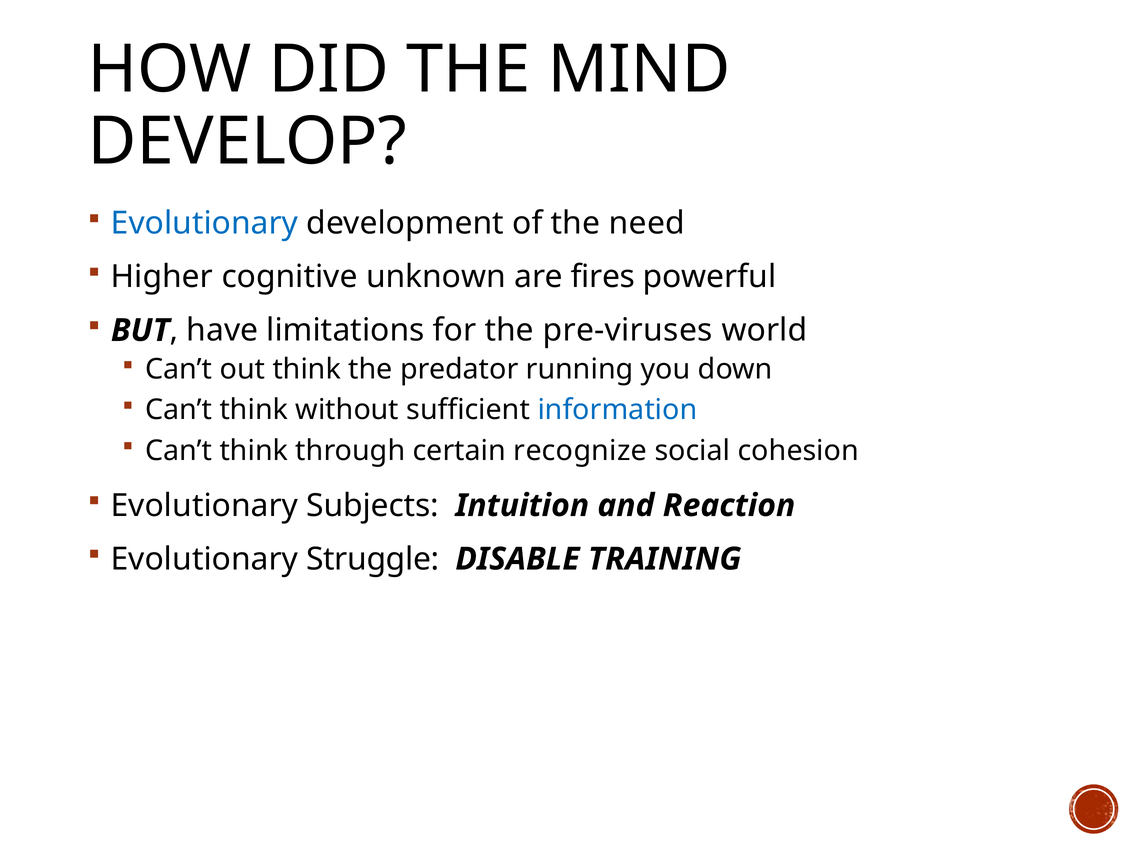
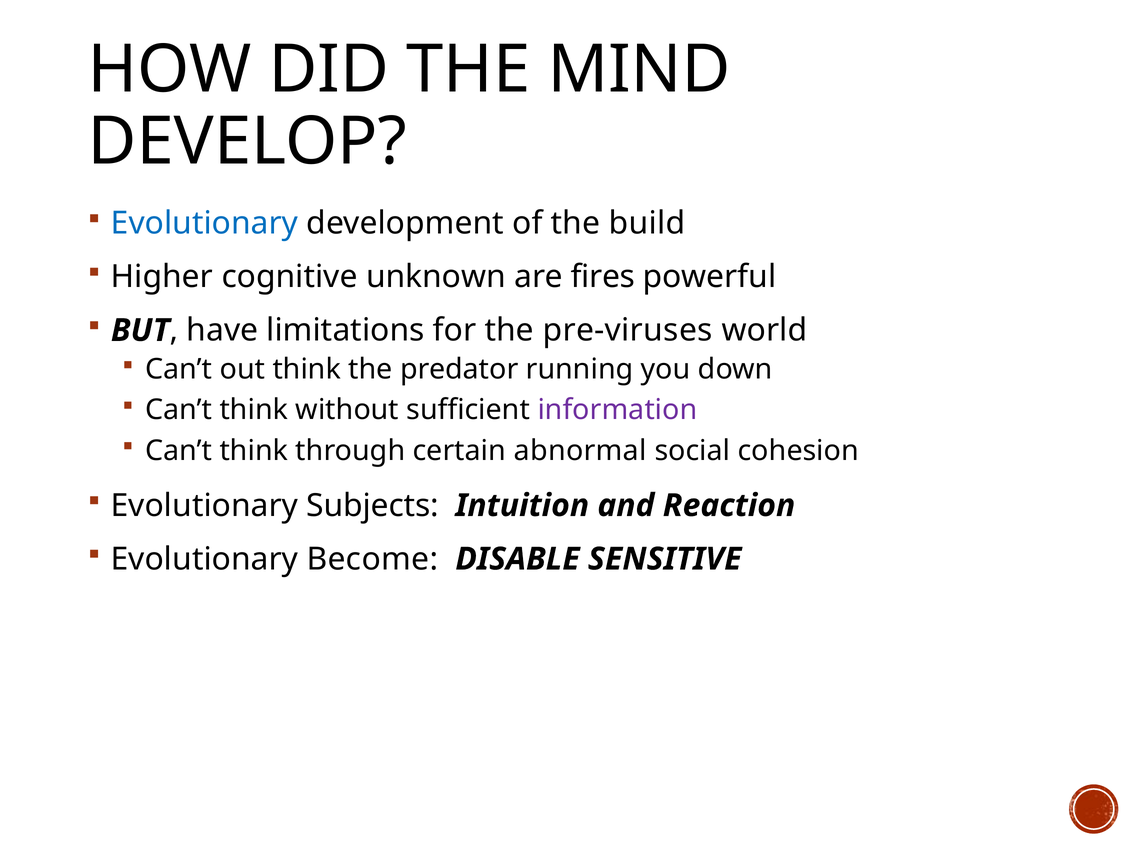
need: need -> build (647, 223)
information colour: blue -> purple (617, 410)
recognize: recognize -> abnormal (580, 451)
Struggle: Struggle -> Become (372, 559)
TRAINING: TRAINING -> SENSITIVE (665, 559)
